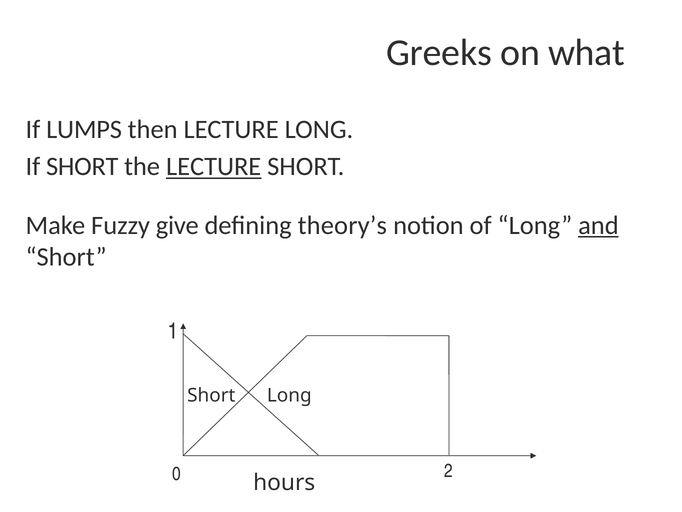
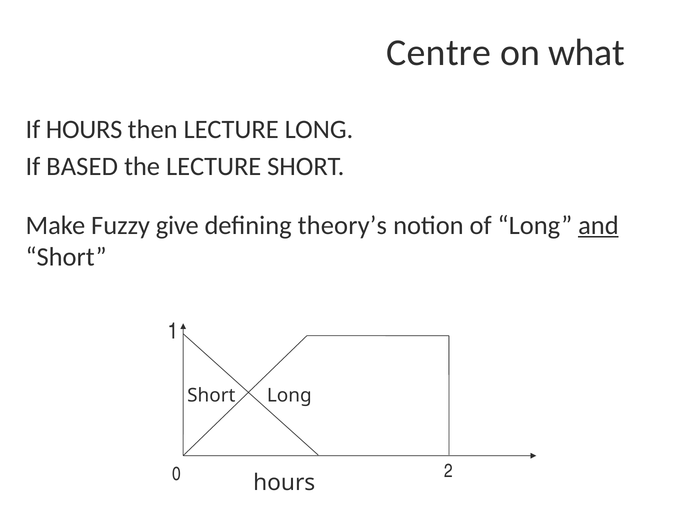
Greeks: Greeks -> Centre (439, 53)
If LUMPS: LUMPS -> HOURS (84, 129)
If SHORT: SHORT -> BASED (82, 166)
LECTURE underline: present -> none (214, 166)
